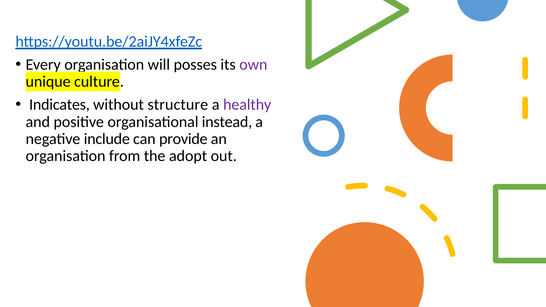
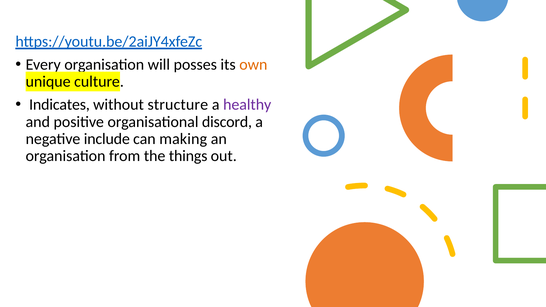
own colour: purple -> orange (253, 65)
instead: instead -> discord (227, 122)
provide: provide -> making (183, 139)
adopt: adopt -> things (188, 156)
